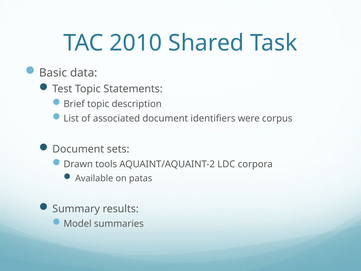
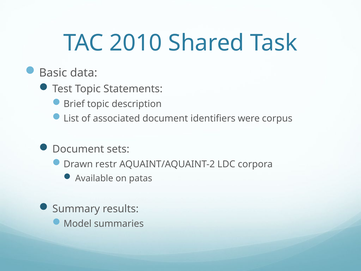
tools: tools -> restr (106, 164)
